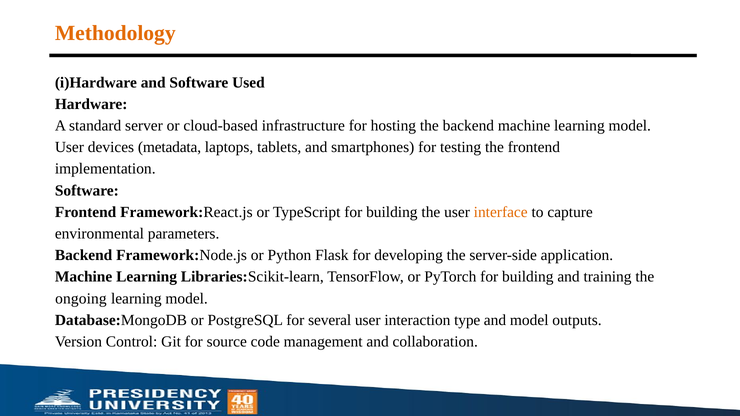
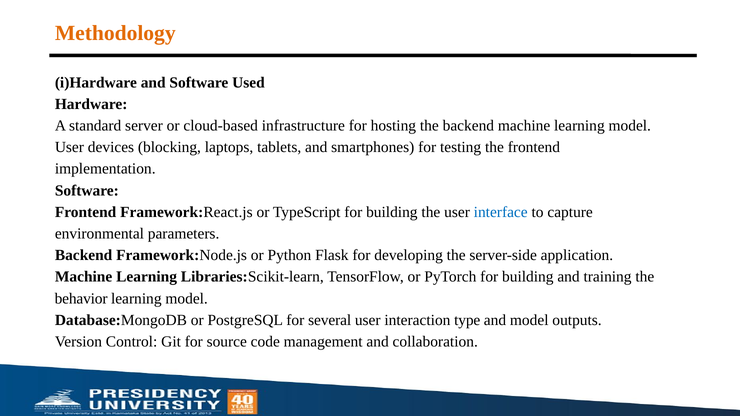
metadata: metadata -> blocking (169, 147)
interface colour: orange -> blue (501, 212)
ongoing: ongoing -> behavior (81, 299)
